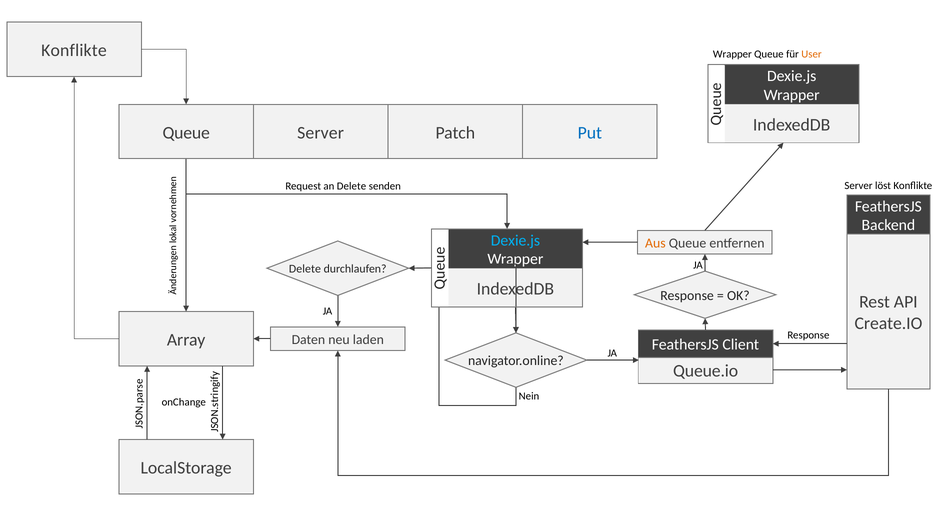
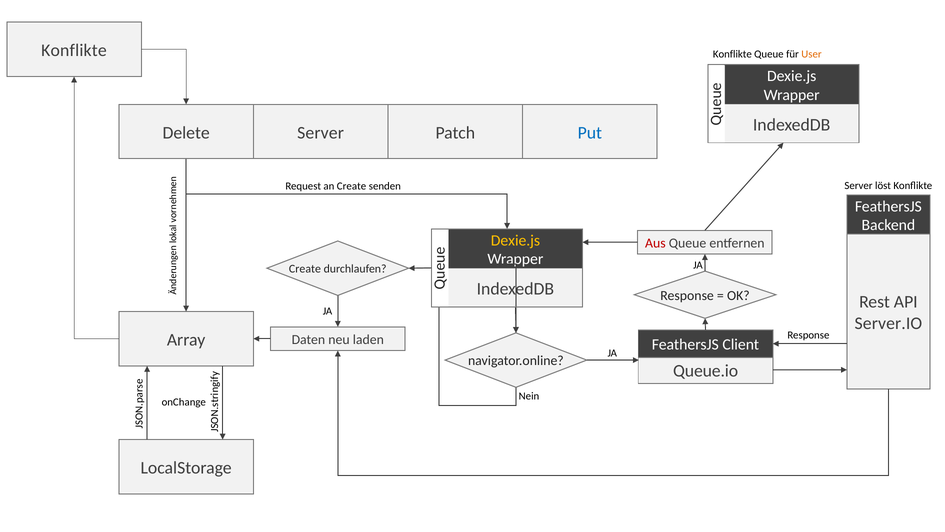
Wrapper: Wrapper -> Konflikte (732, 54)
Queue: Queue -> Delete (186, 133)
an Delete: Delete -> Create (352, 186)
Dexie.js colour: light blue -> yellow (515, 240)
Aus colour: orange -> red (655, 243)
Delete: Delete -> Create (305, 269)
Create.IO: Create.IO -> Server.IO (888, 323)
